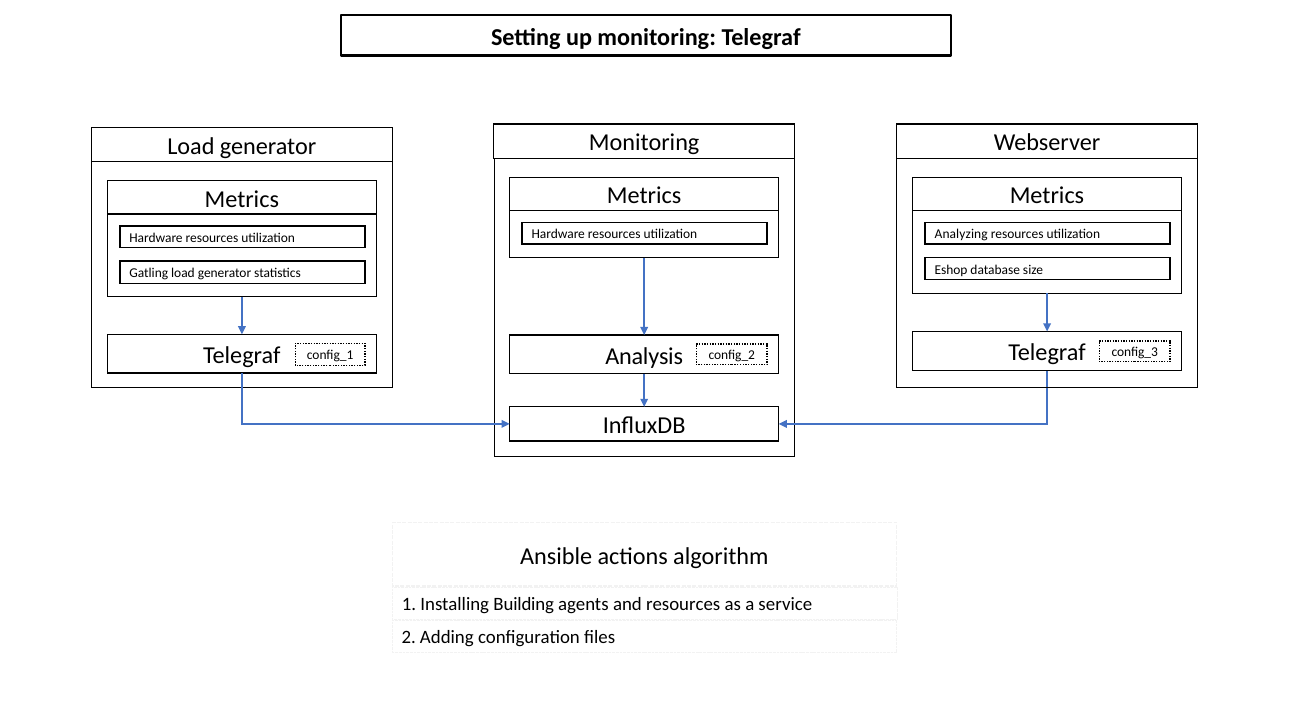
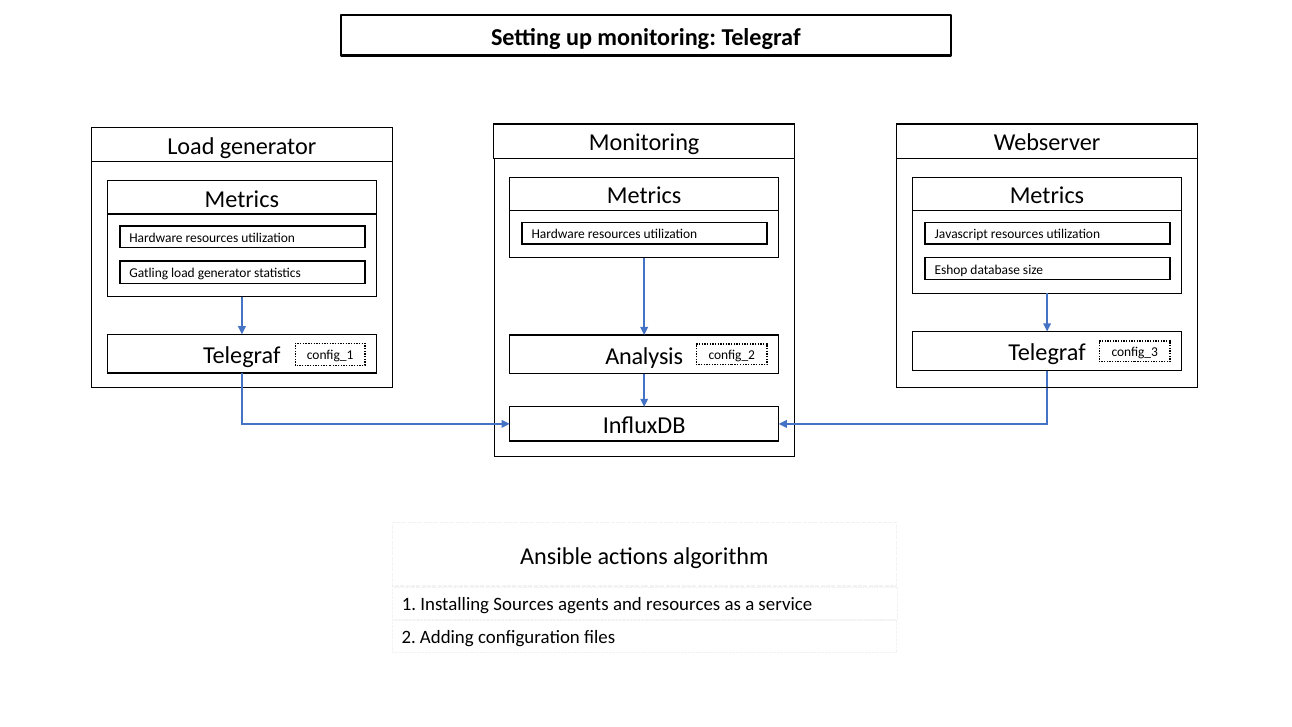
Analyzing: Analyzing -> Javascript (961, 234)
Building: Building -> Sources (524, 604)
